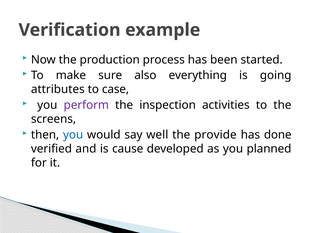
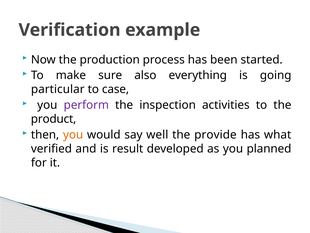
attributes: attributes -> particular (58, 89)
screens: screens -> product (54, 119)
you colour: blue -> orange (73, 135)
done: done -> what (278, 135)
cause: cause -> result (128, 148)
